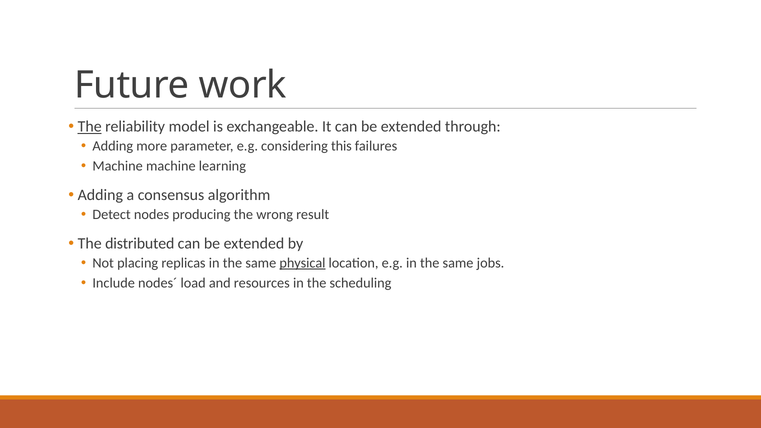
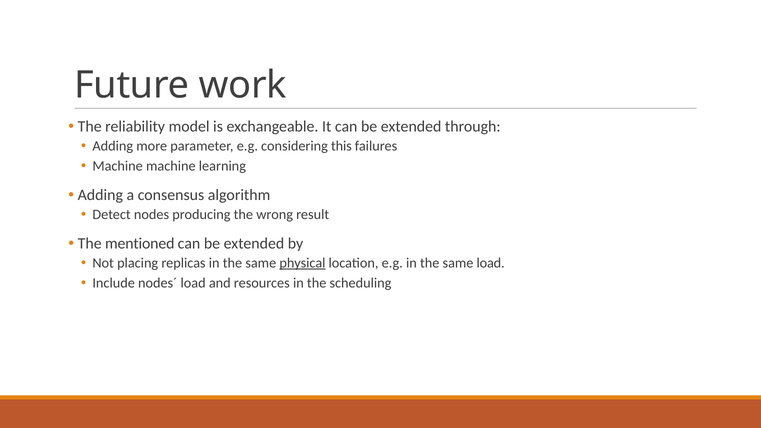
The underline: present -> none (90, 127)
distributed: distributed -> mentioned (140, 244)
same jobs: jobs -> load (491, 263)
